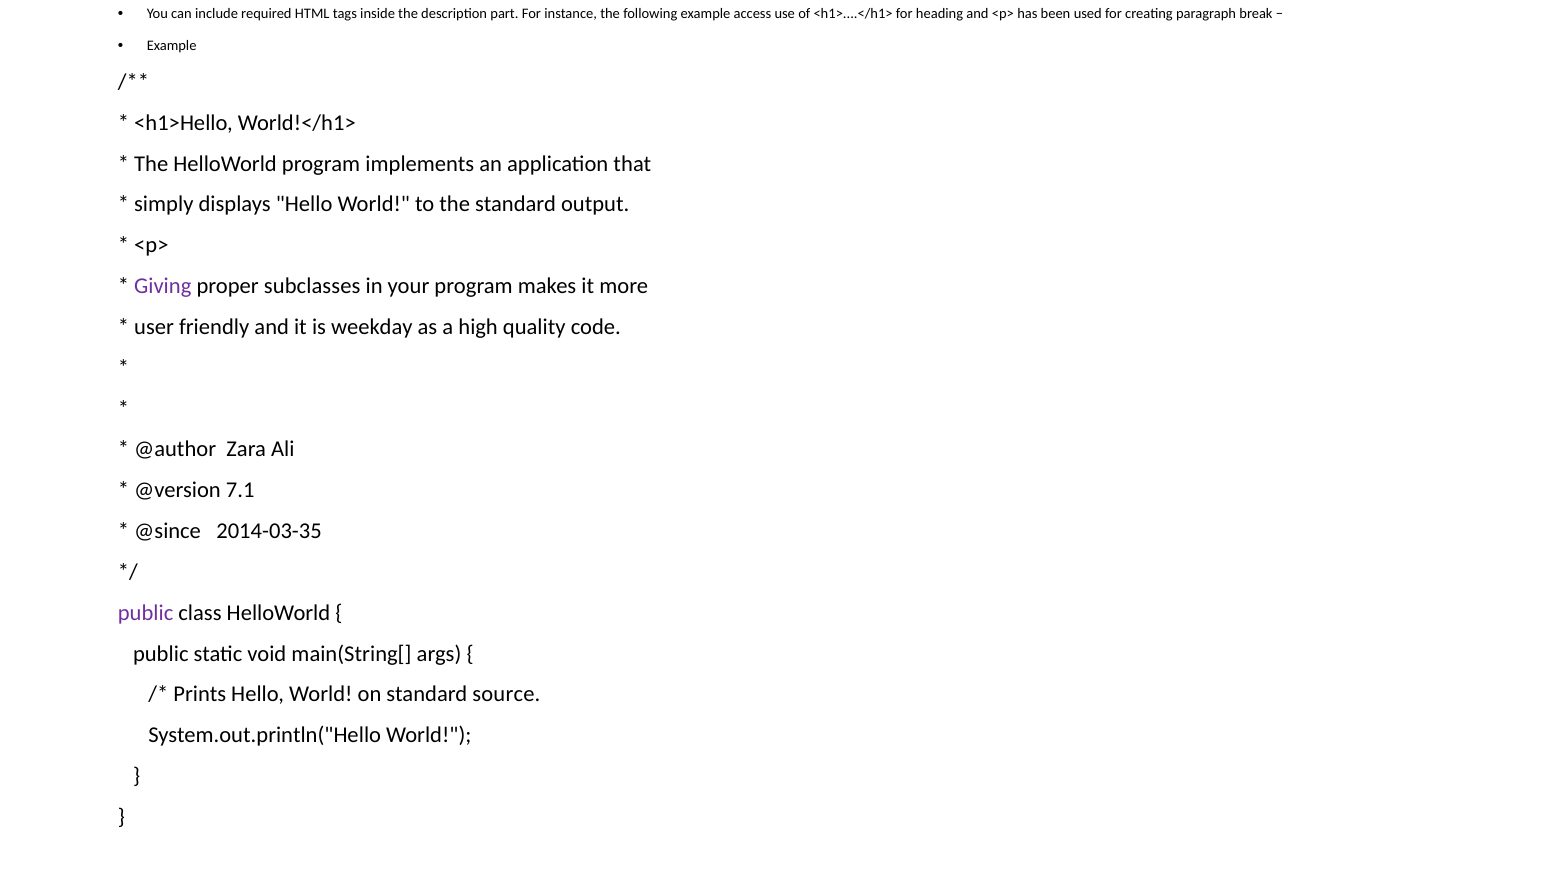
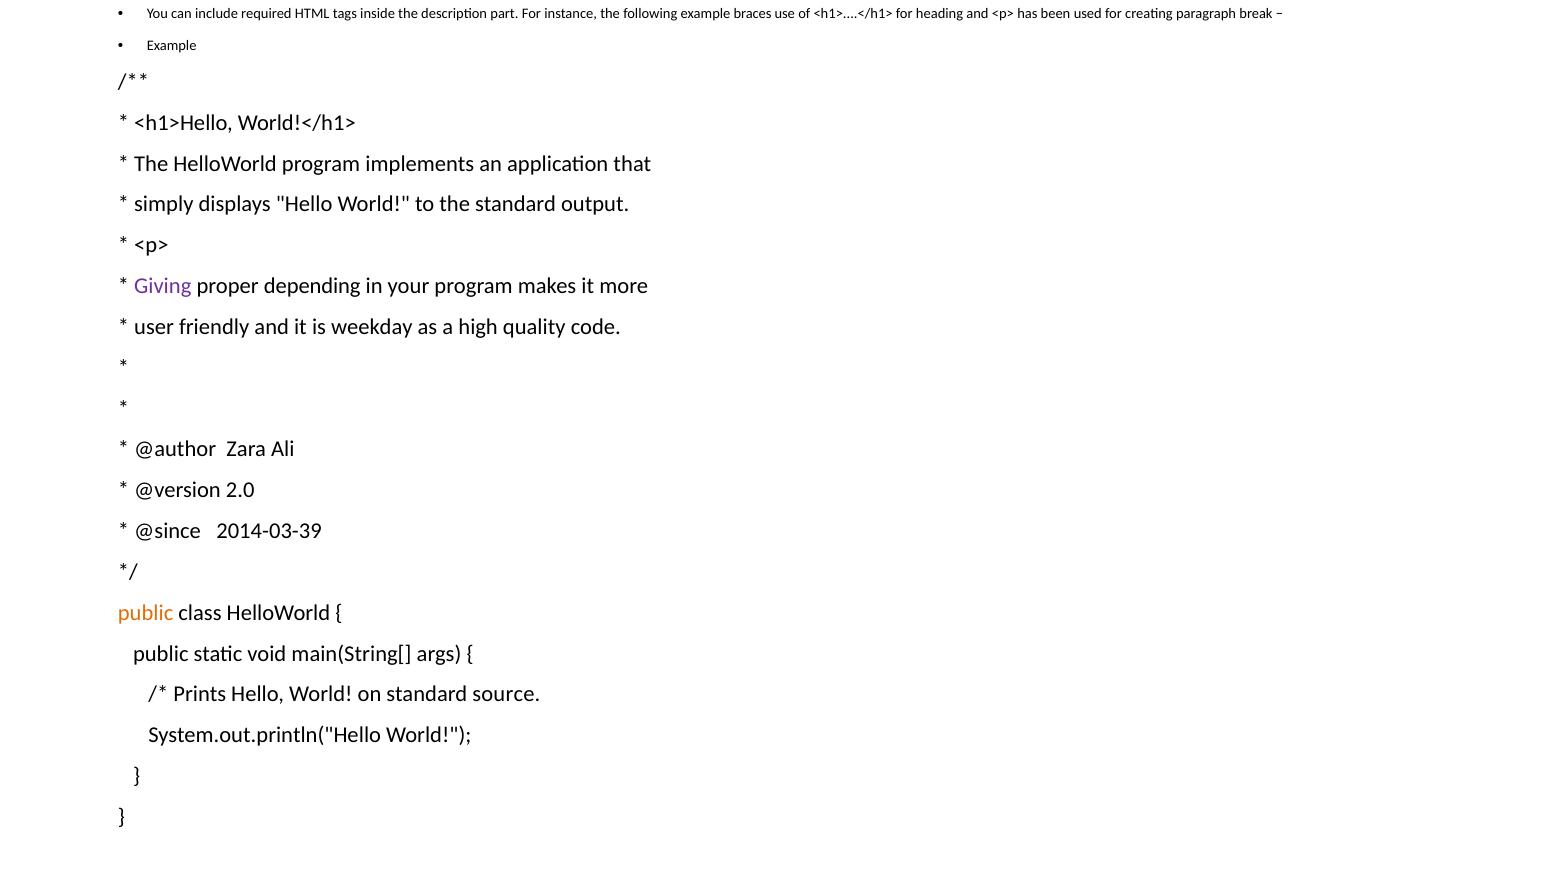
access: access -> braces (753, 14)
subclasses: subclasses -> depending (312, 286)
7.1: 7.1 -> 2.0 (240, 490)
2014-03-35: 2014-03-35 -> 2014-03-39 (269, 531)
public colour: purple -> orange (146, 613)
